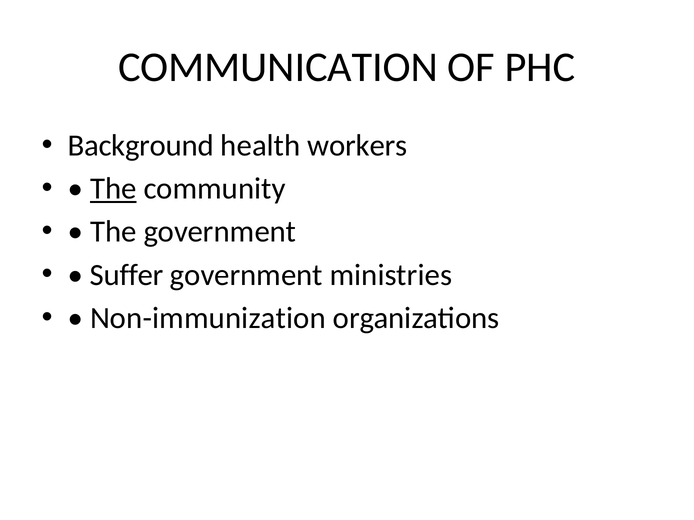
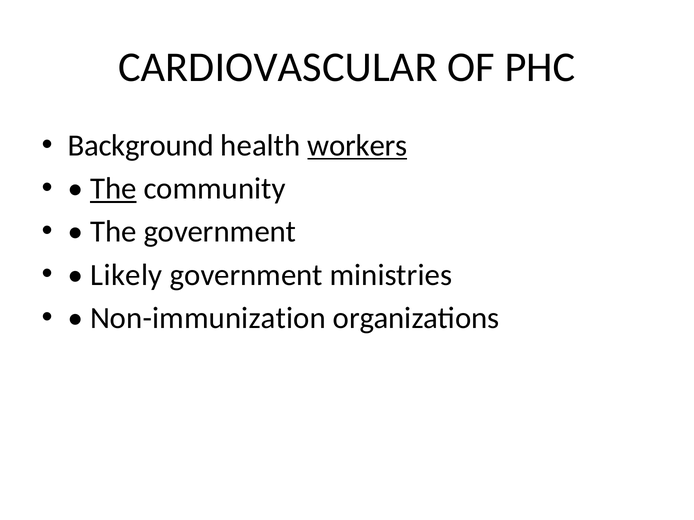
COMMUNICATION: COMMUNICATION -> CARDIOVASCULAR (278, 67)
workers underline: none -> present (357, 146)
Suffer: Suffer -> Likely (126, 275)
